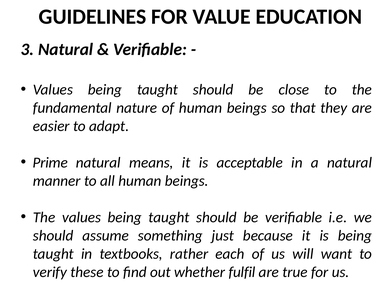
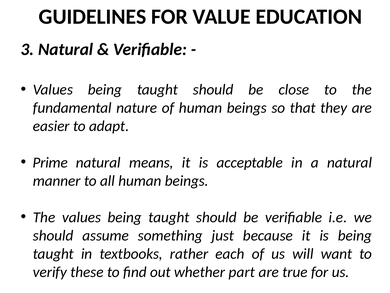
fulfil: fulfil -> part (242, 272)
